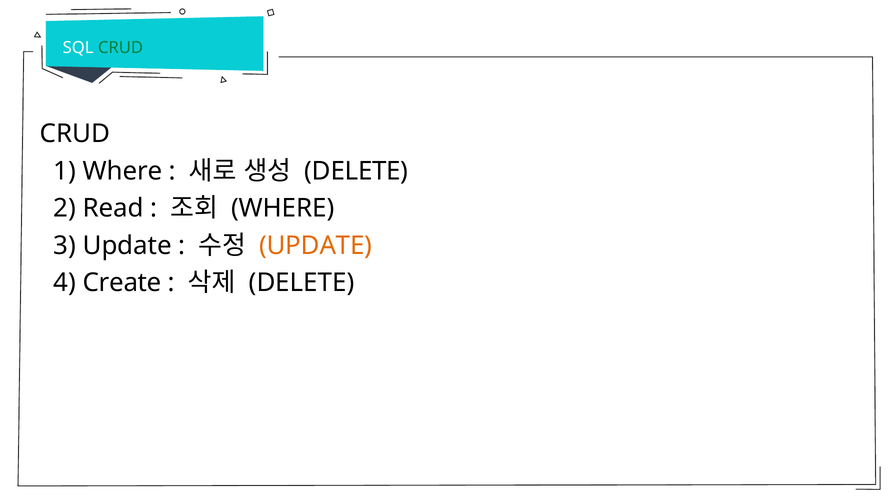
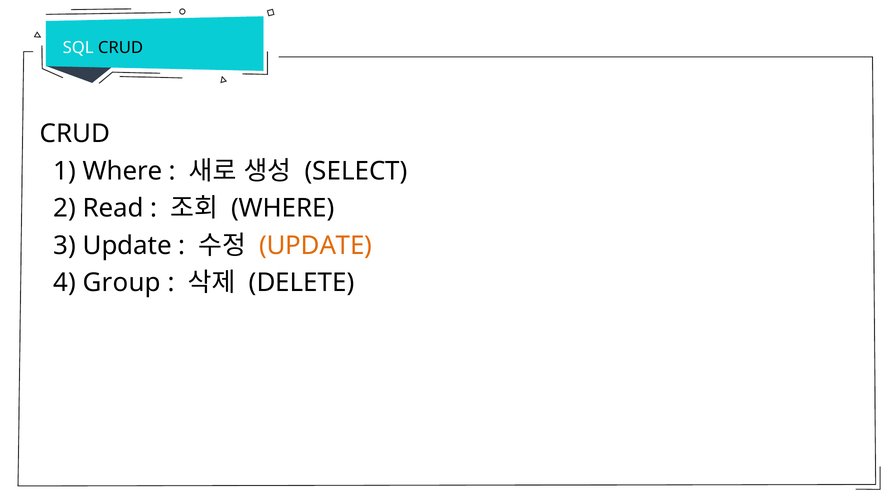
CRUD colour: green -> black (121, 48)
DELETE: DELETE -> SELECT (356, 171)
Create: Create -> Group (122, 283)
